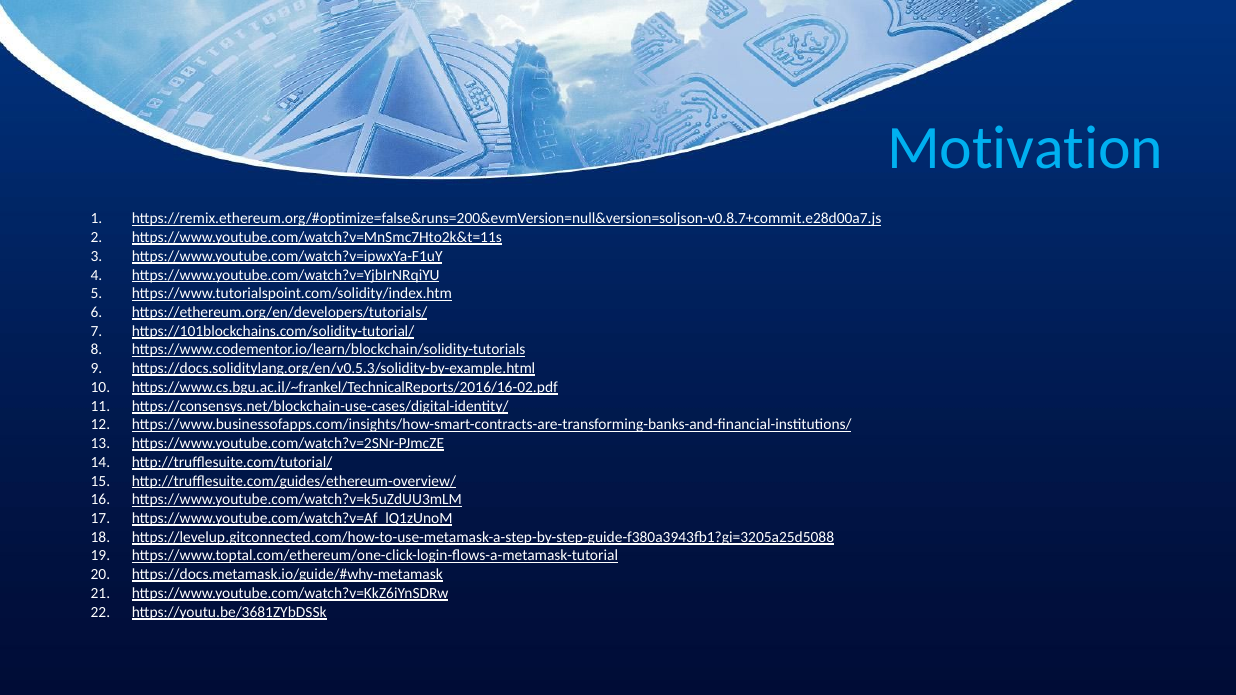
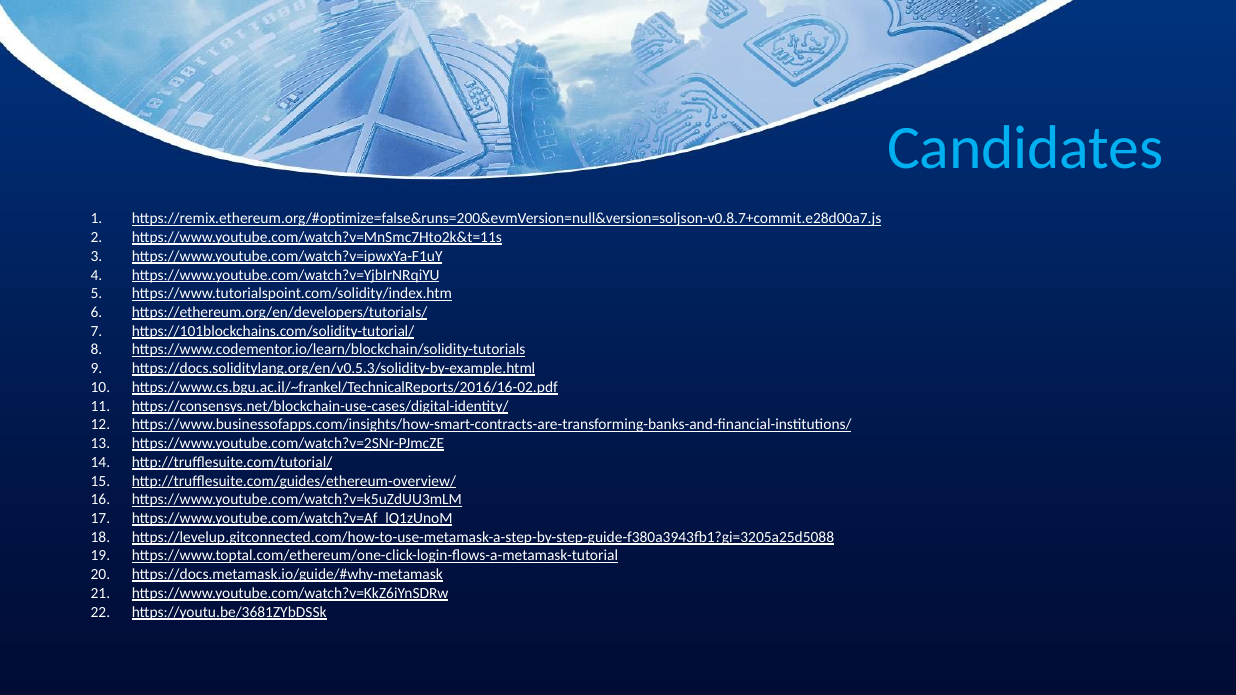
Motivation: Motivation -> Candidates (1025, 148)
